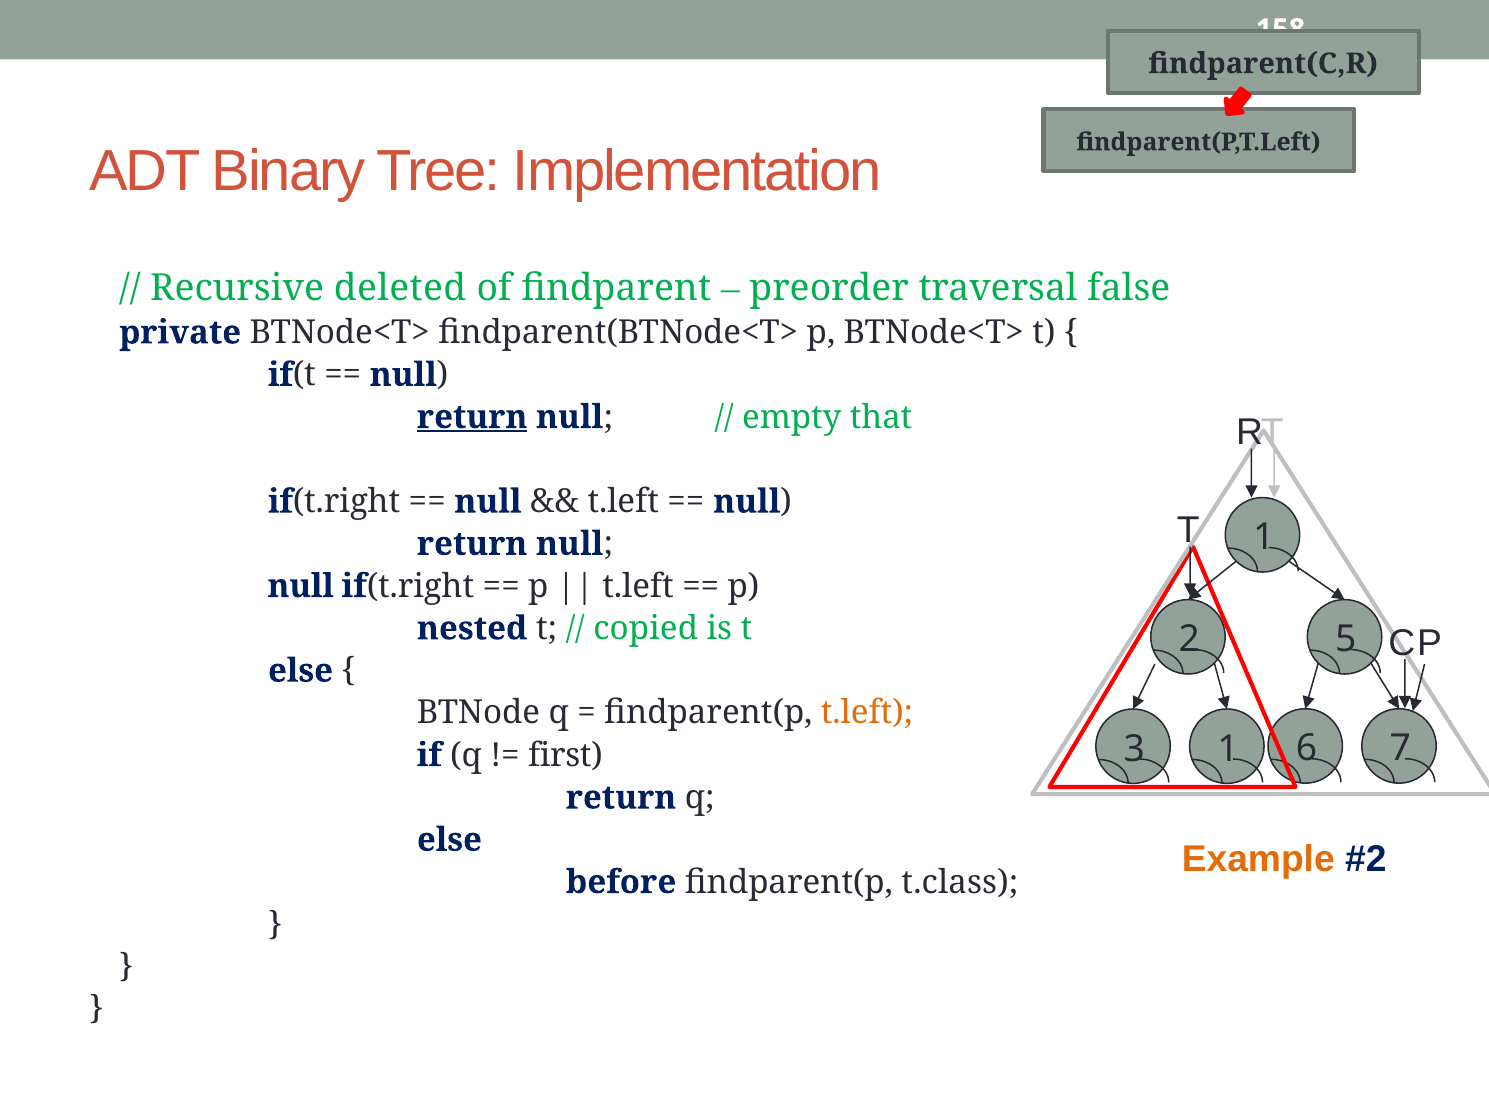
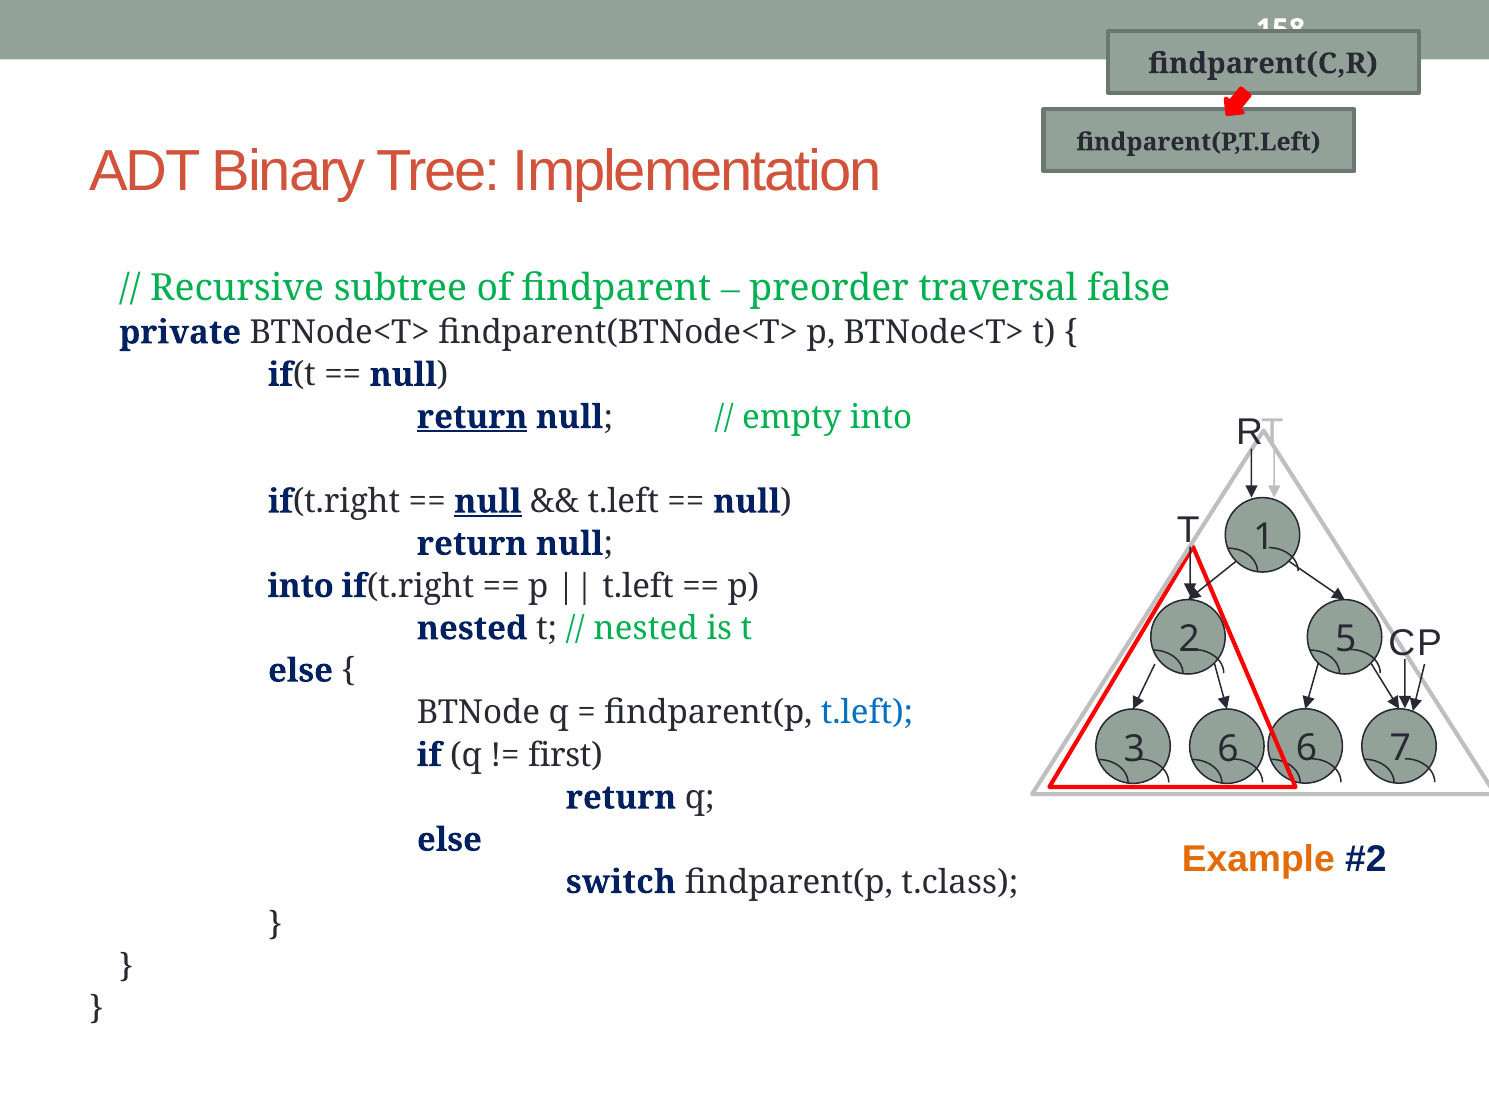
deleted: deleted -> subtree (400, 288)
empty that: that -> into (881, 417)
null underline: none -> present (488, 502)
null: null -> into (301, 586)
copied: copied -> nested (646, 628)
t.left colour: orange -> blue (867, 713)
3 1: 1 -> 6 (1228, 749)
before: before -> switch (621, 882)
